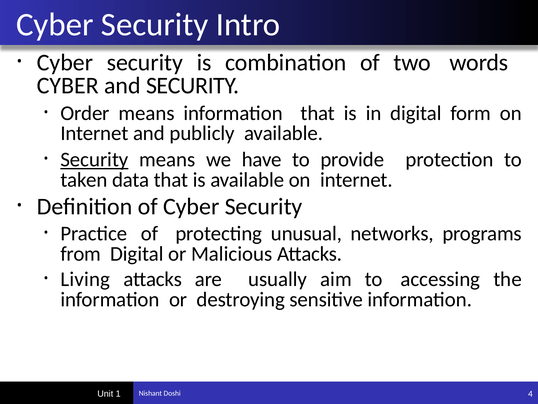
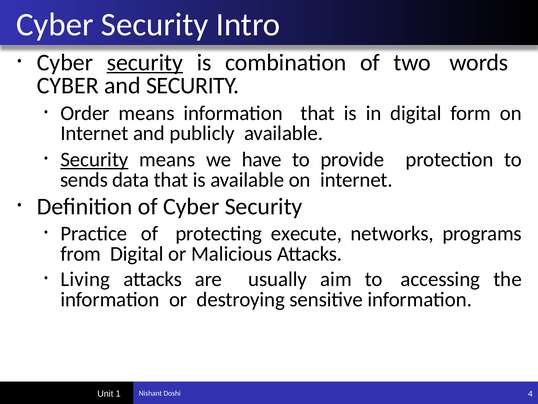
security underline: none -> present (145, 62)
taken: taken -> sends (84, 180)
unusual: unusual -> execute (306, 233)
